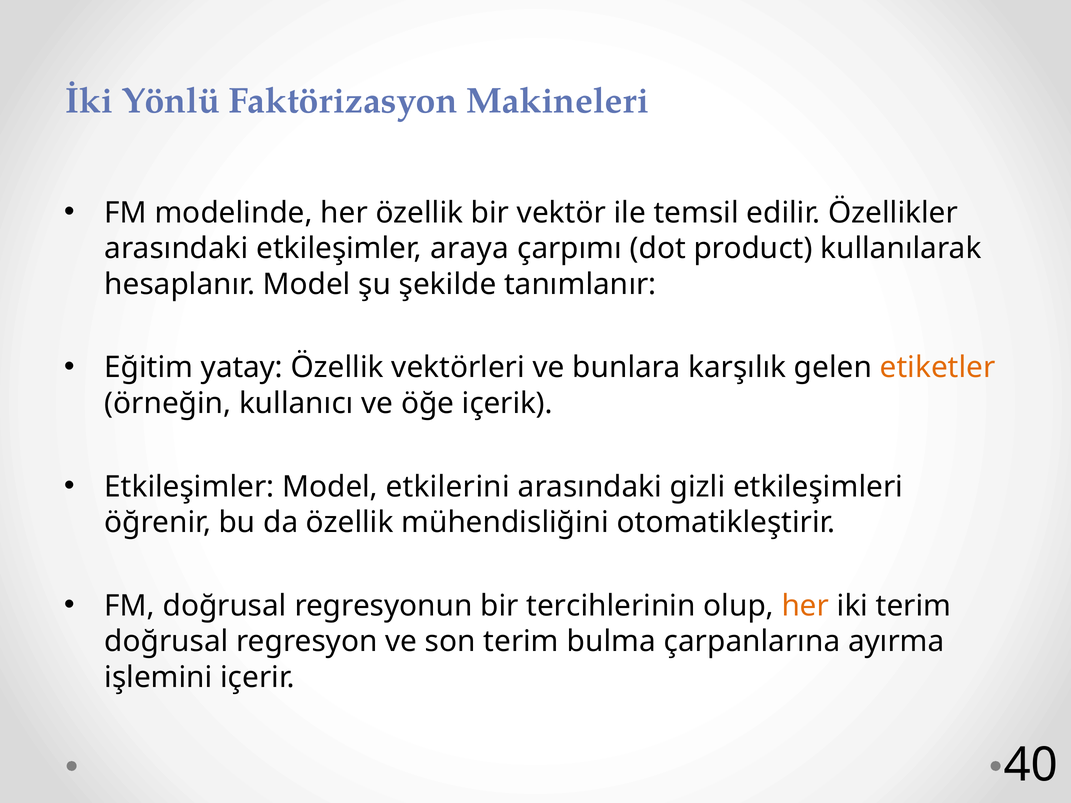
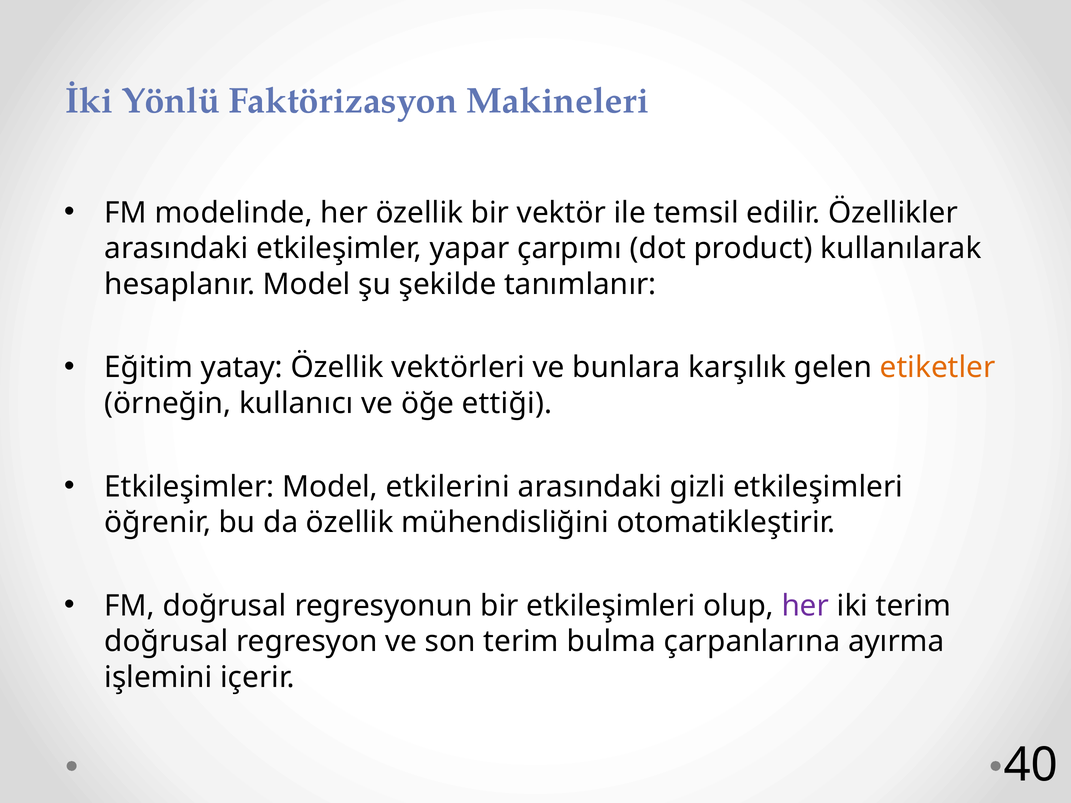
araya: araya -> yapar (470, 249)
içerik: içerik -> ettiği (507, 403)
bir tercihlerinin: tercihlerinin -> etkileşimleri (611, 606)
her colour: orange -> purple (805, 606)
